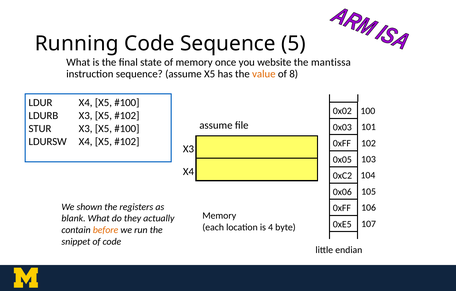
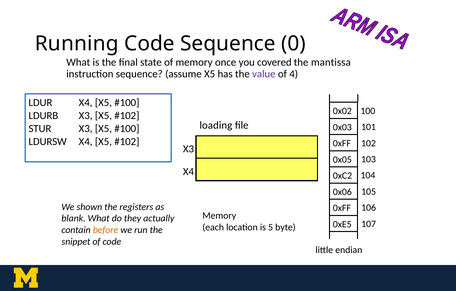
5: 5 -> 0 (293, 44)
website: website -> covered (274, 63)
value colour: orange -> purple (264, 74)
8: 8 -> 4 (294, 74)
assume: assume -> loading (216, 125)
4: 4 -> 5 (271, 227)
